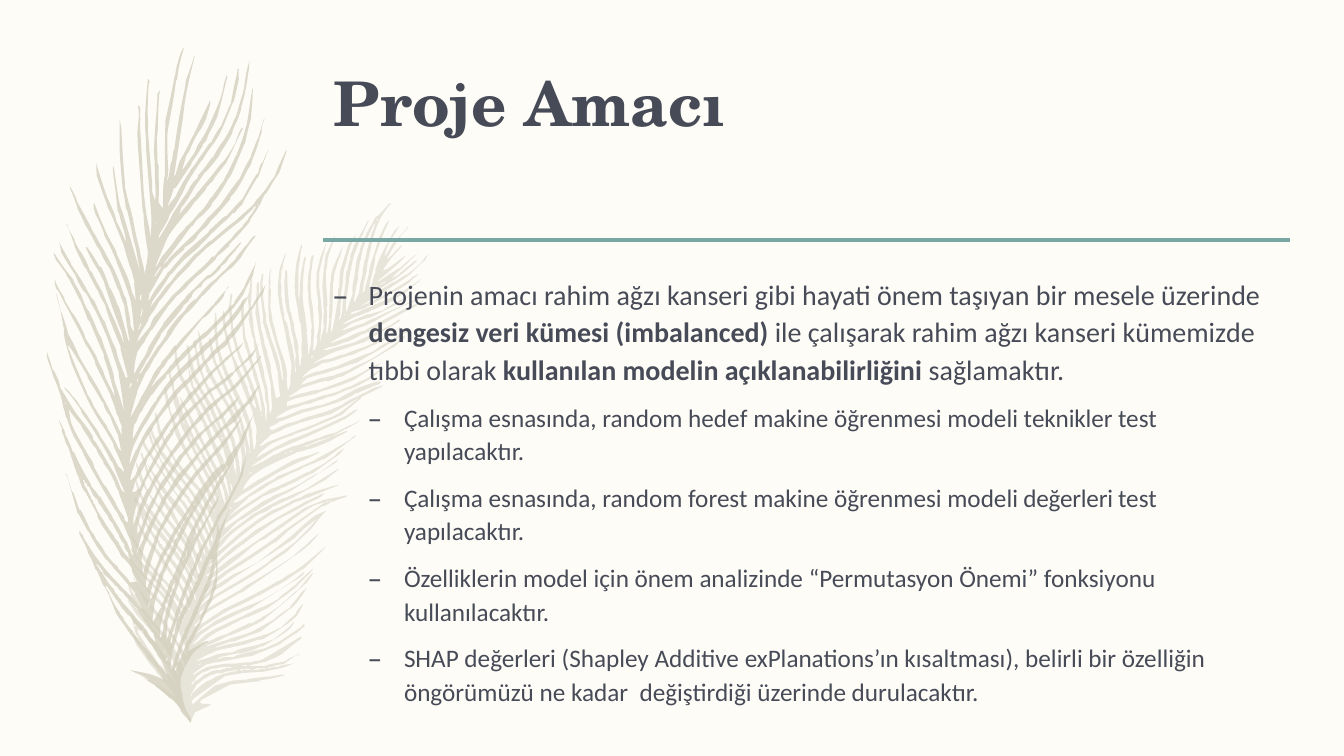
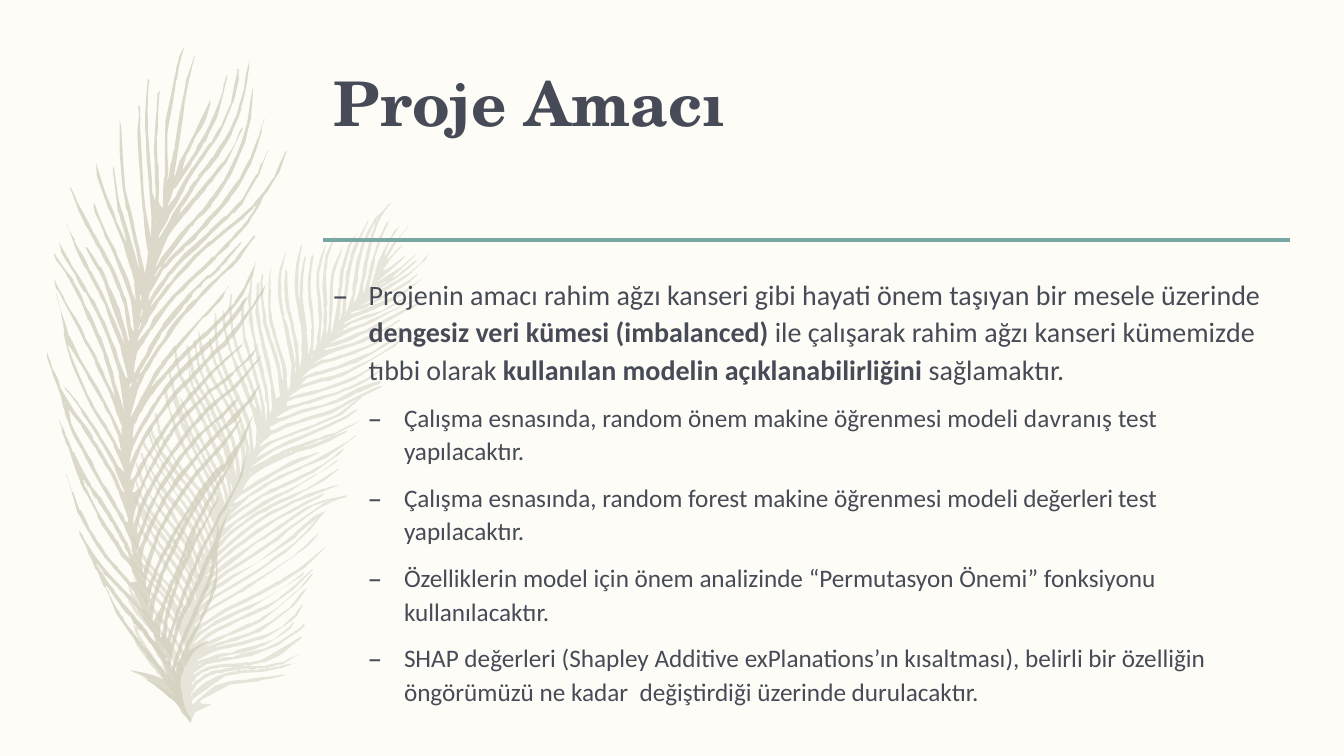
random hedef: hedef -> önem (718, 419)
teknikler: teknikler -> davranış (1068, 419)
